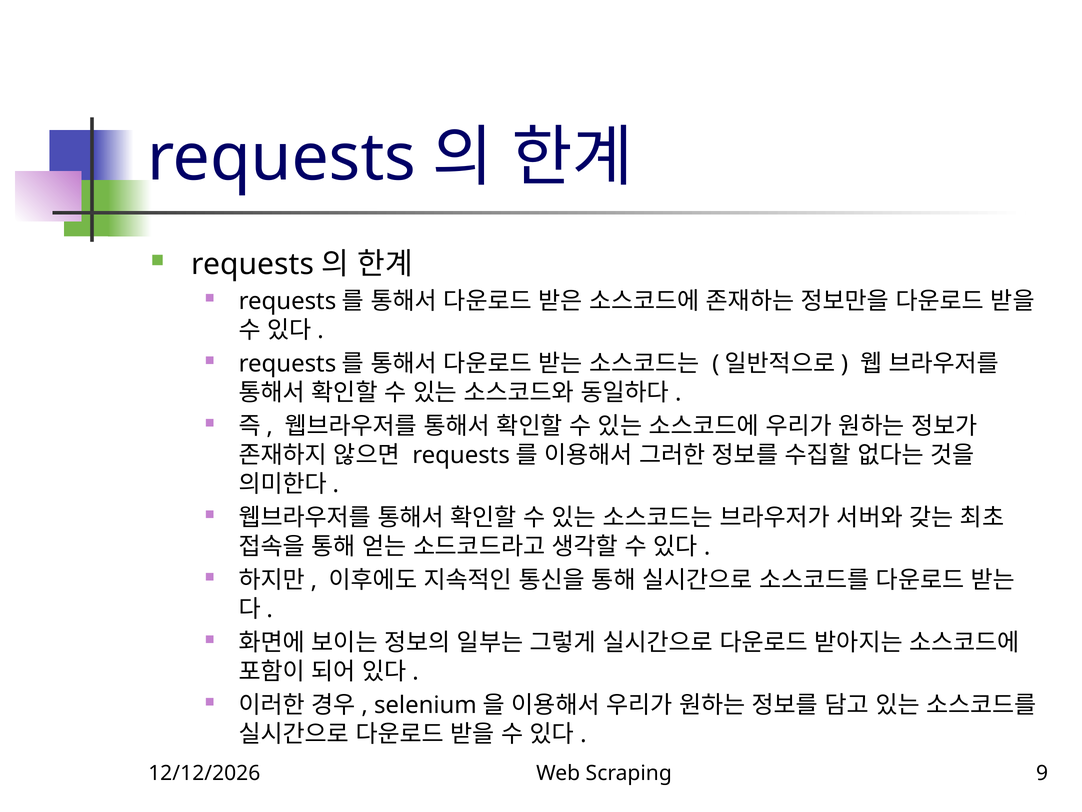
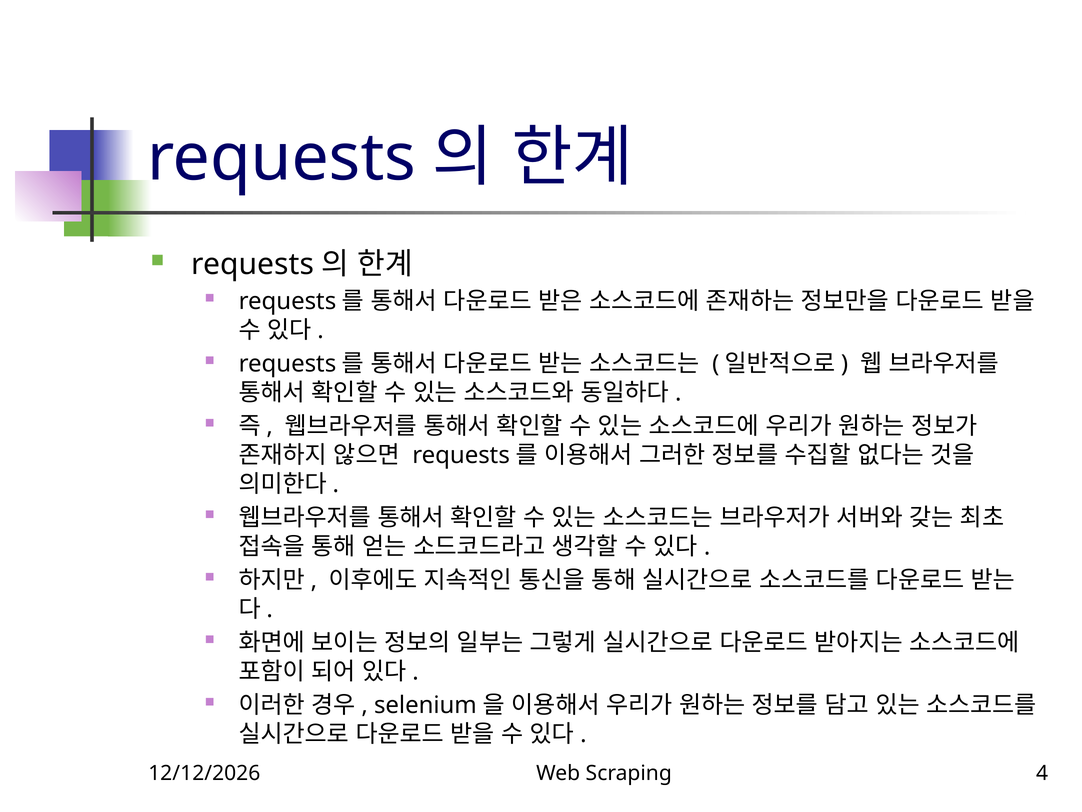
9: 9 -> 4 (1042, 773)
